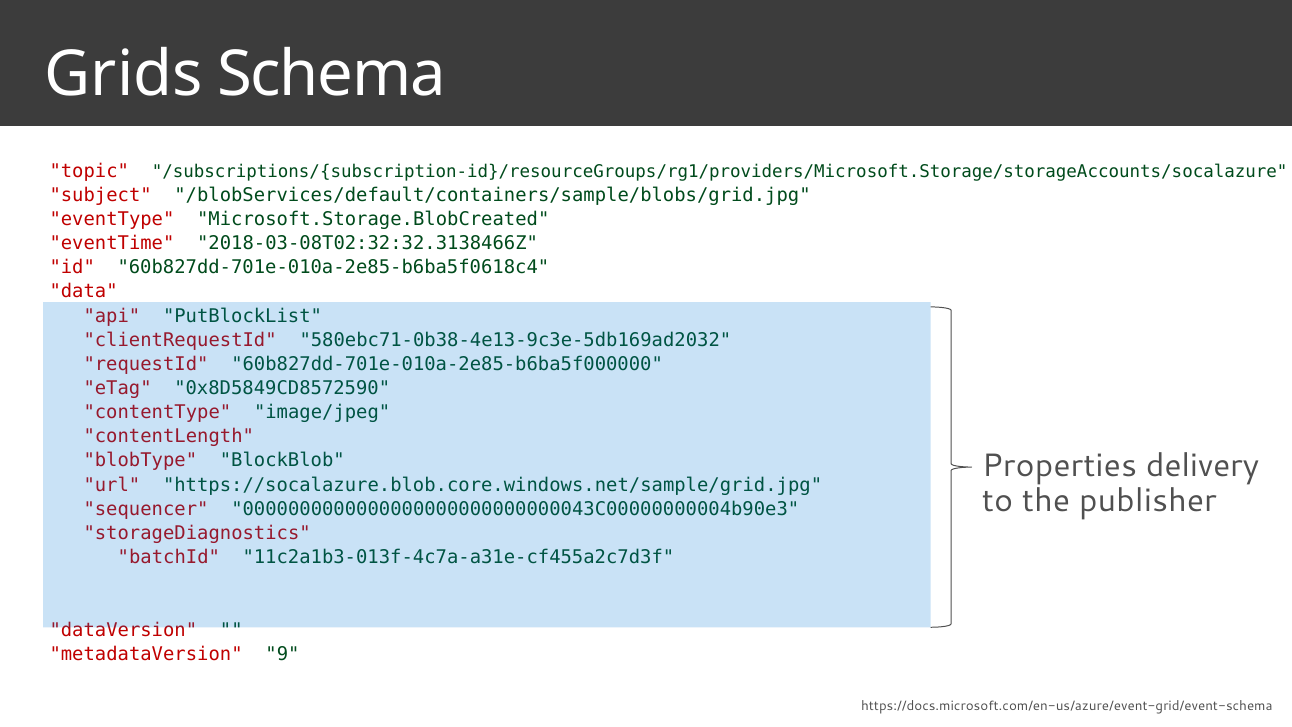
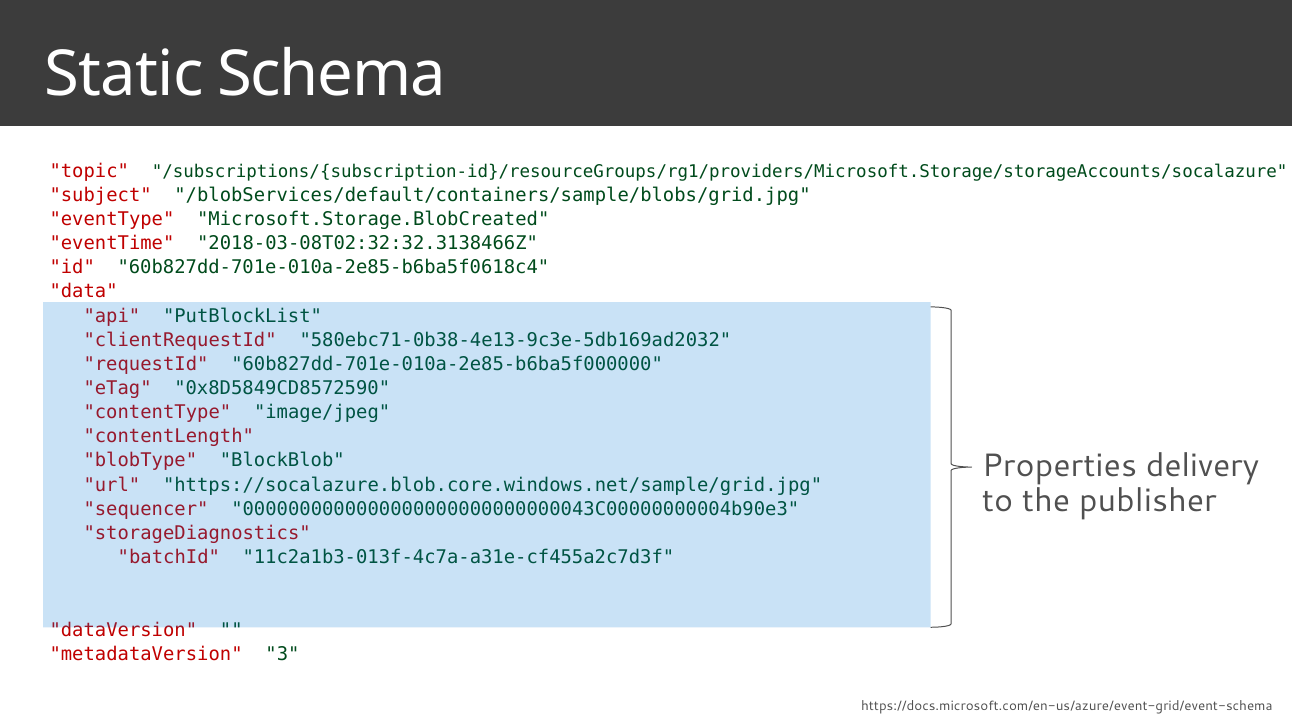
Grids: Grids -> Static (124, 74)
9: 9 -> 3 (282, 654)
